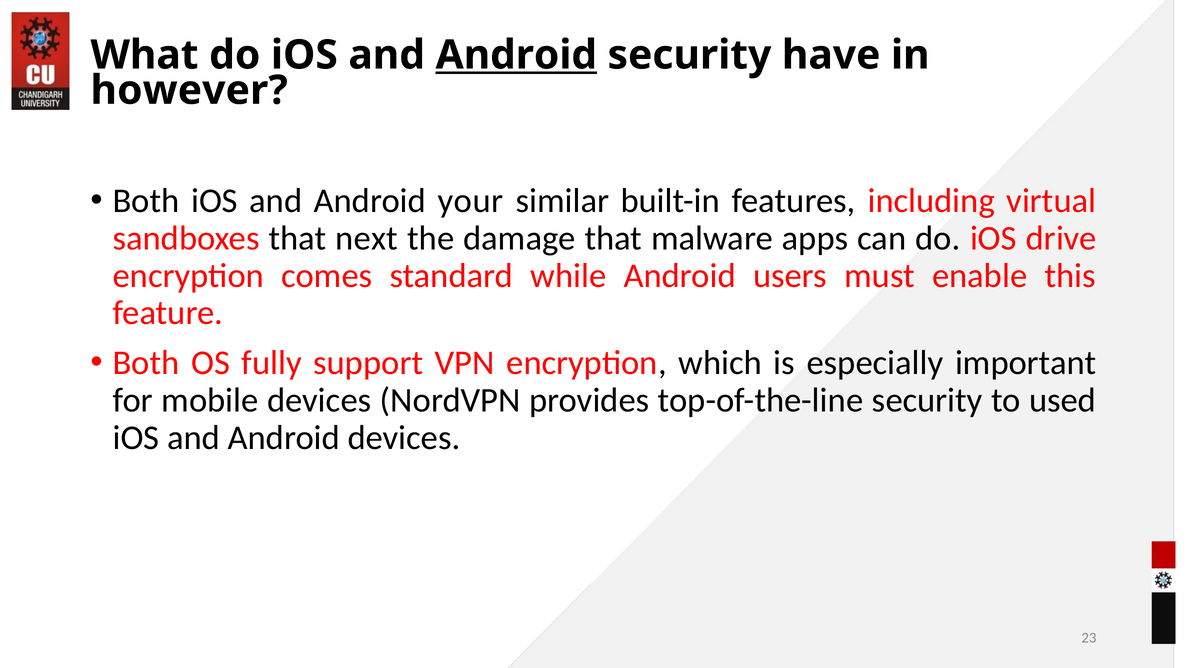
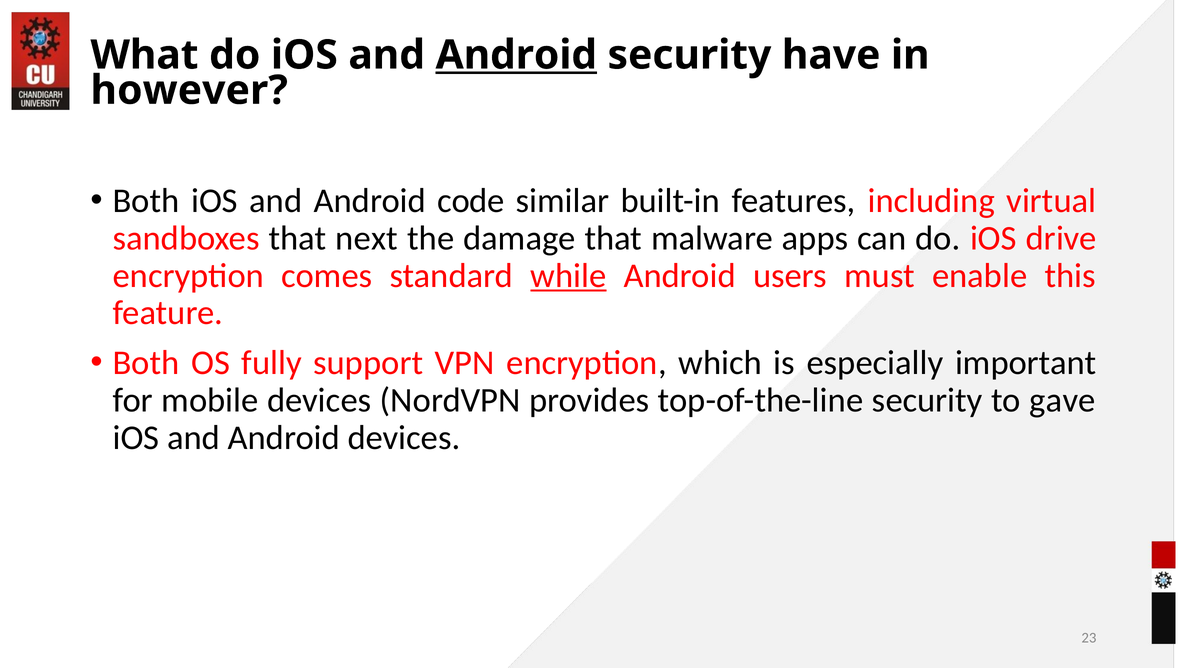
your: your -> code (471, 201)
while underline: none -> present (568, 275)
used: used -> gave (1062, 400)
